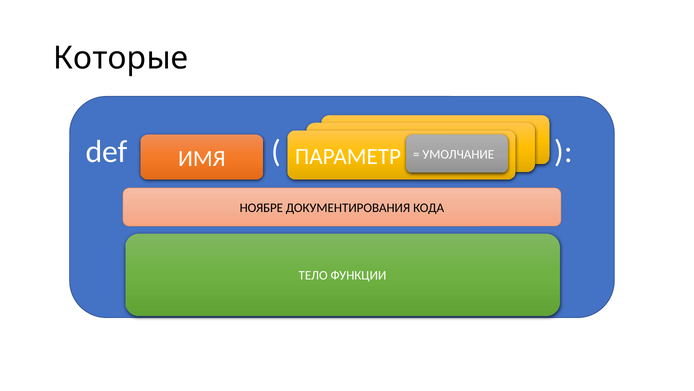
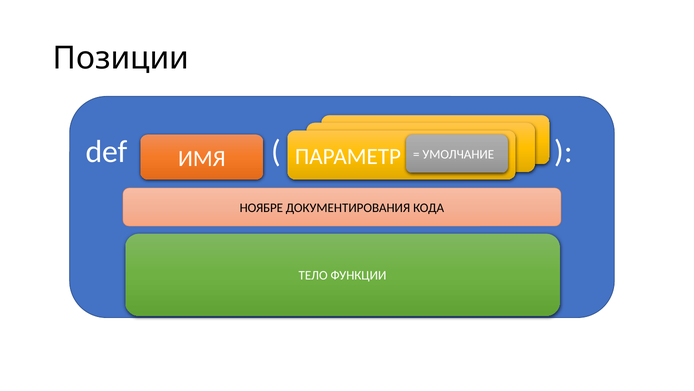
Которые: Которые -> Позиции (121, 58)
